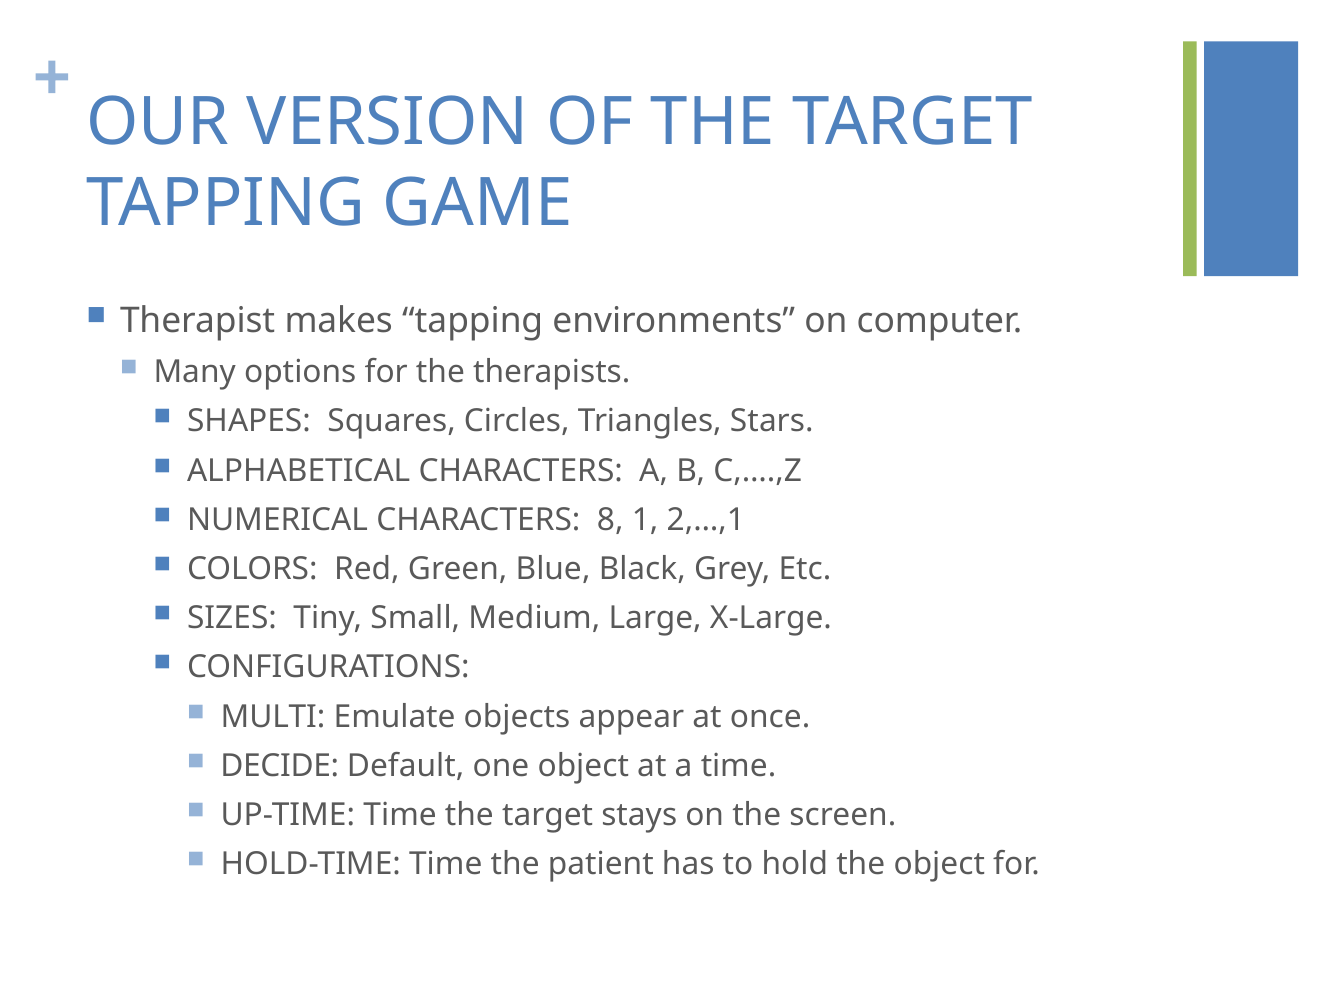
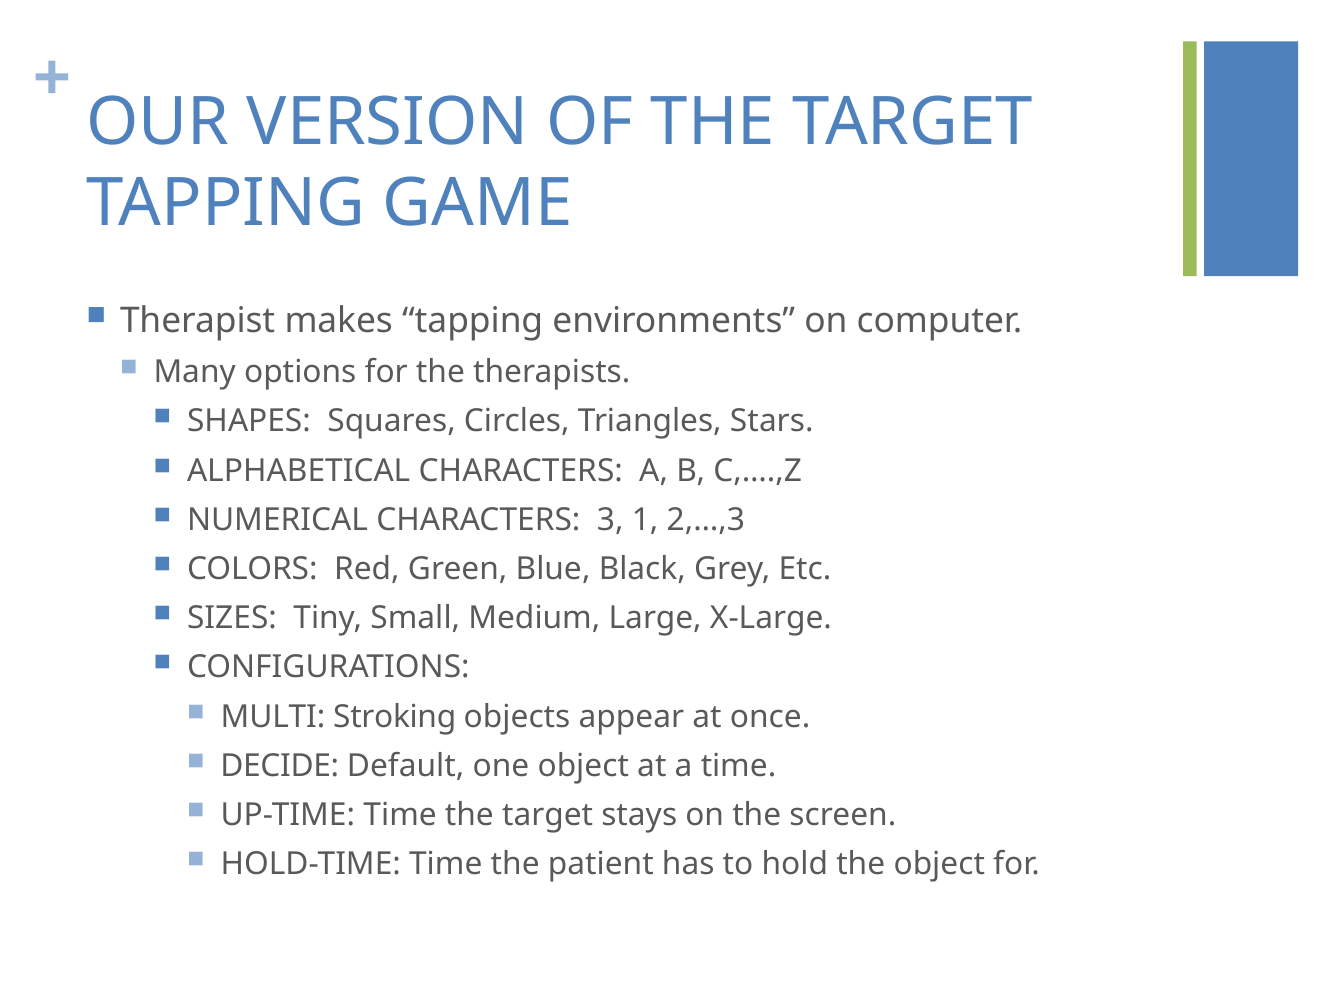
8: 8 -> 3 (610, 520)
2,…,1: 2,…,1 -> 2,…,3 (706, 520)
Emulate: Emulate -> Stroking (395, 717)
